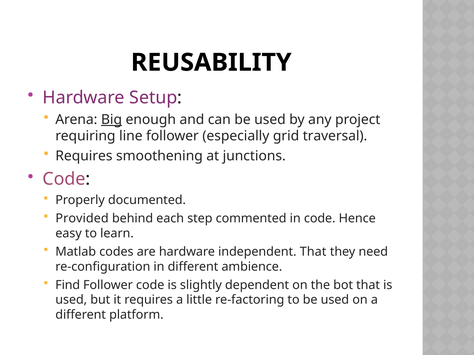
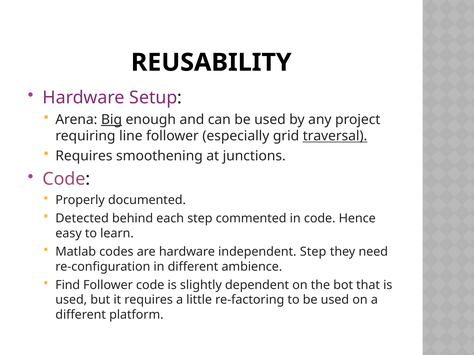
traversal underline: none -> present (335, 136)
Provided: Provided -> Detected (82, 219)
independent That: That -> Step (313, 252)
